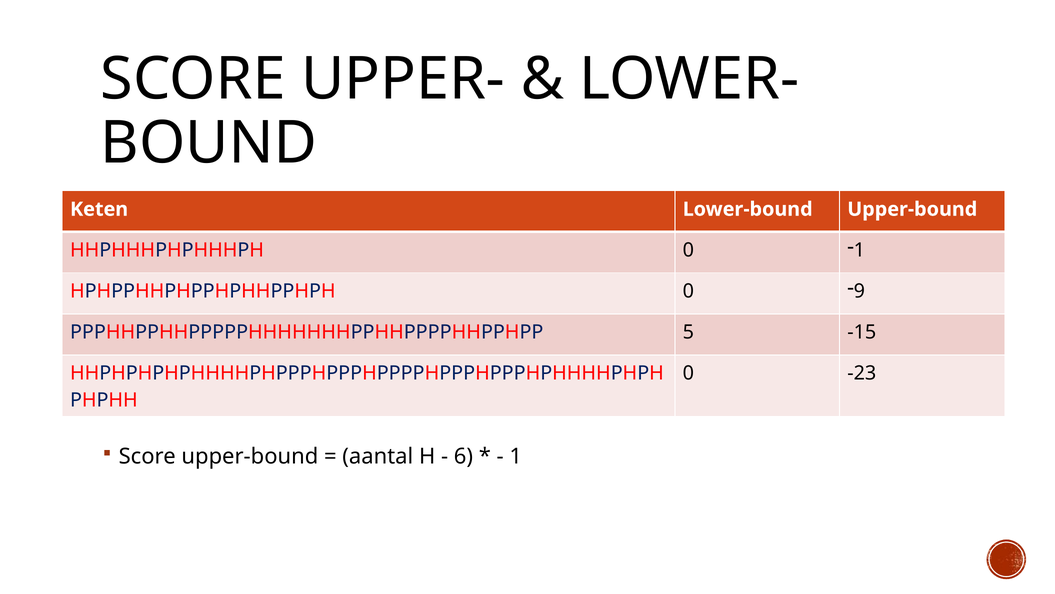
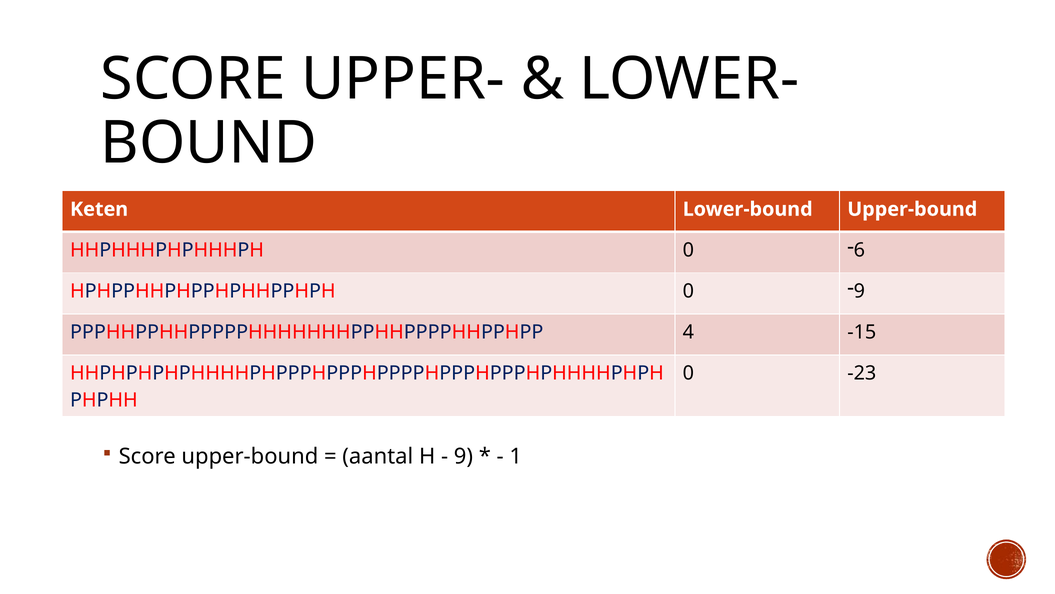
1: 1 -> 6 (859, 250)
5: 5 -> 4 (688, 332)
6: 6 -> 9 (463, 456)
